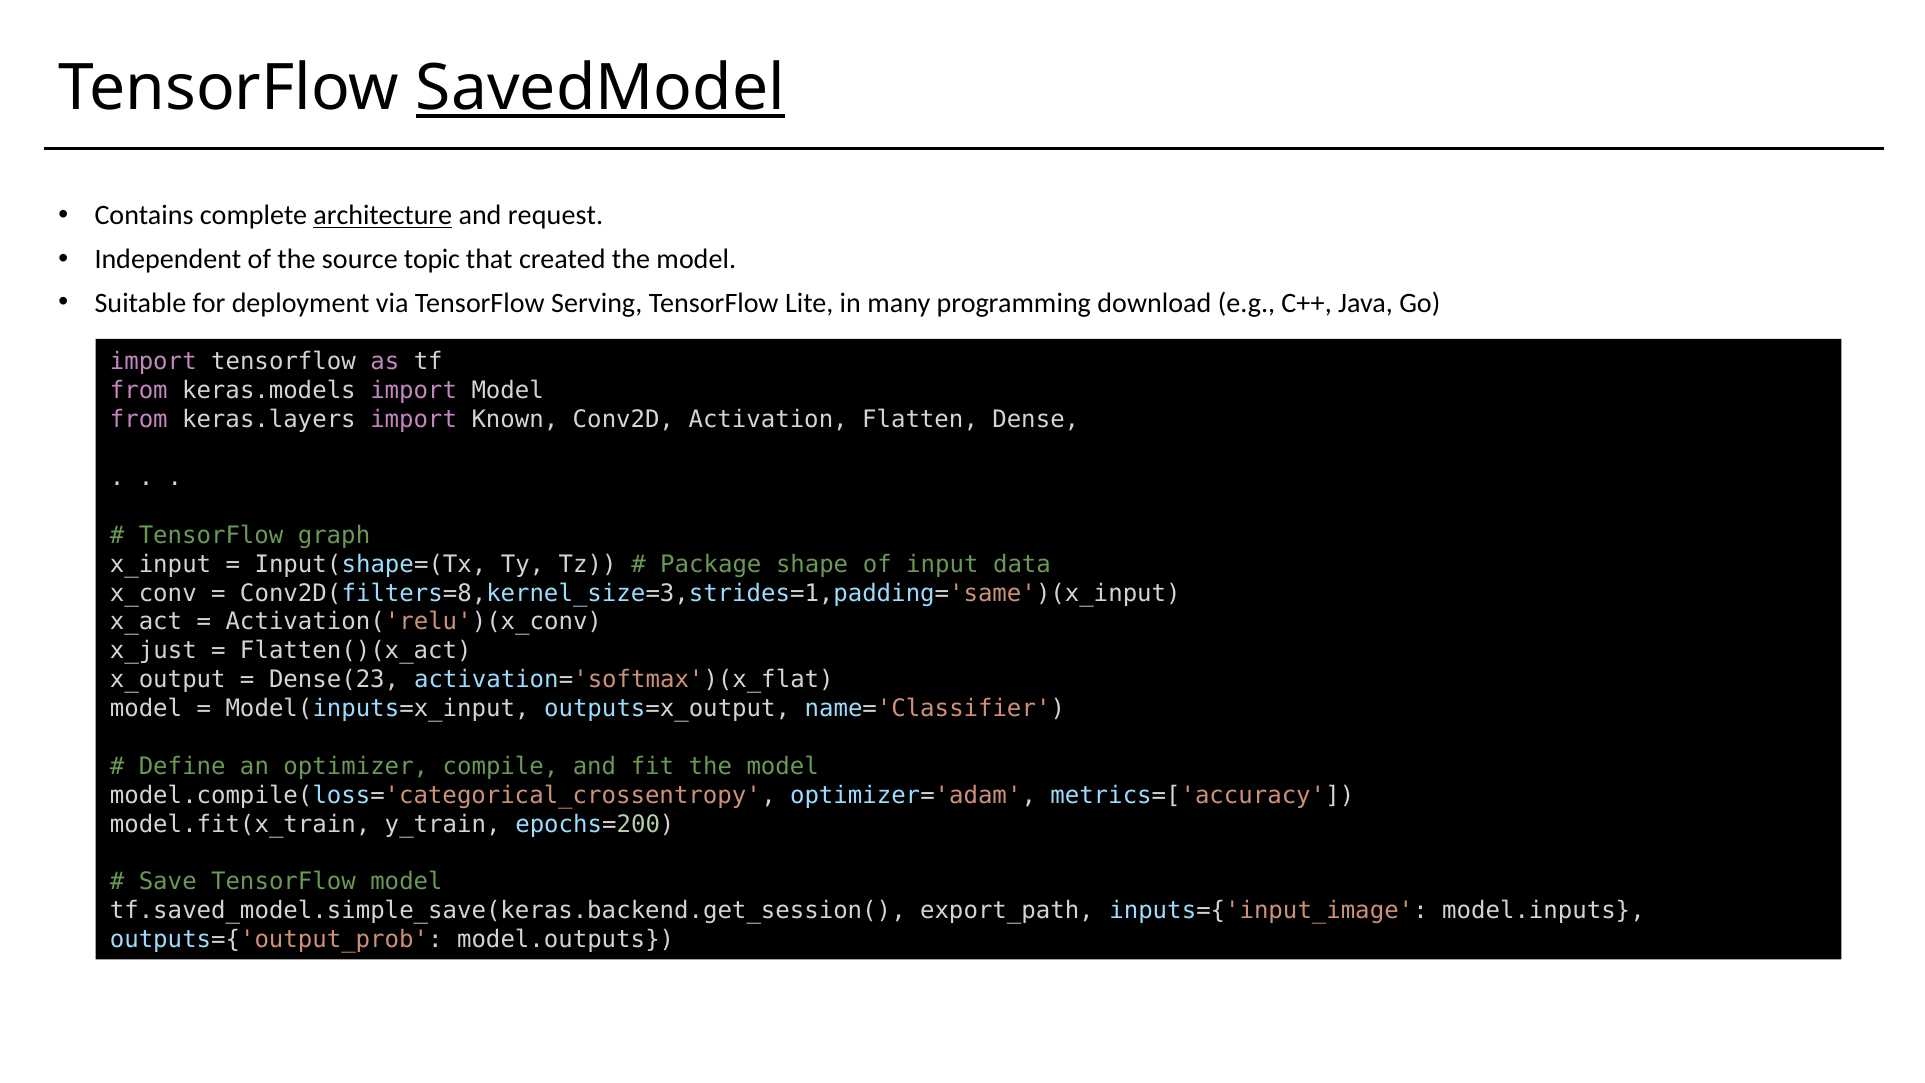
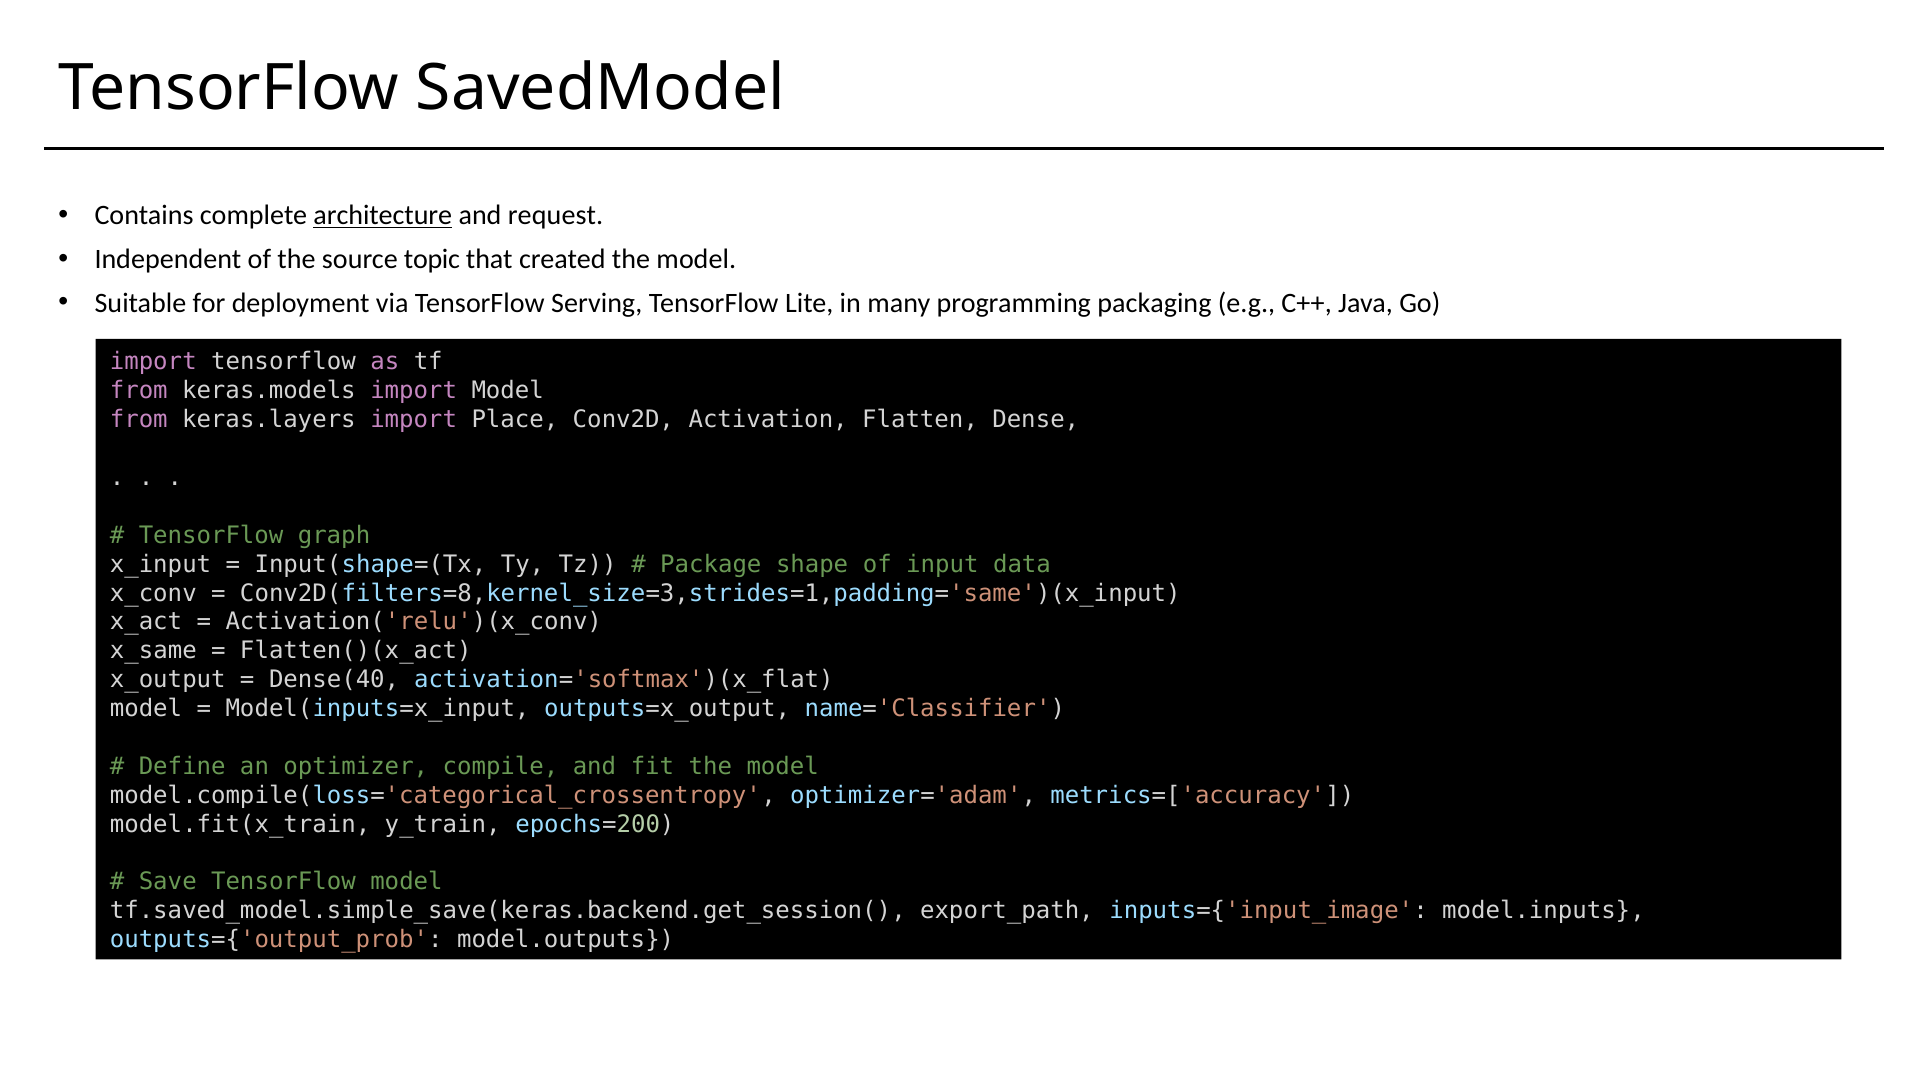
SavedModel underline: present -> none (601, 89)
download: download -> packaging (1154, 303)
Known: Known -> Place (515, 420)
x_just: x_just -> x_same (153, 651)
Dense(23: Dense(23 -> Dense(40 (334, 680)
